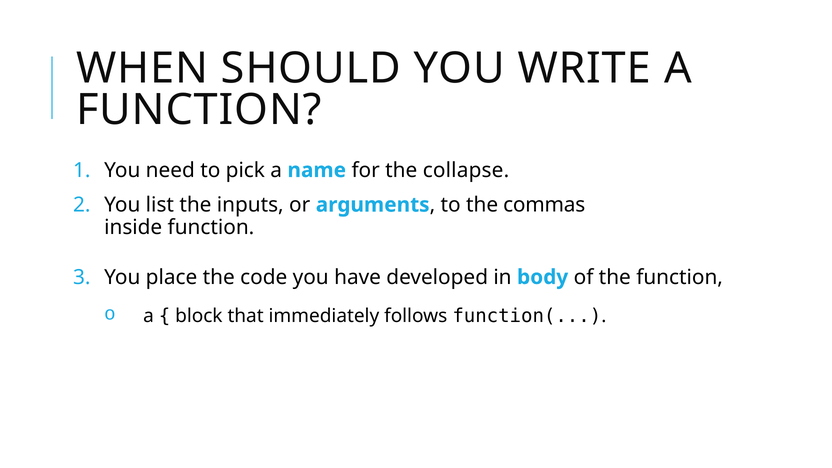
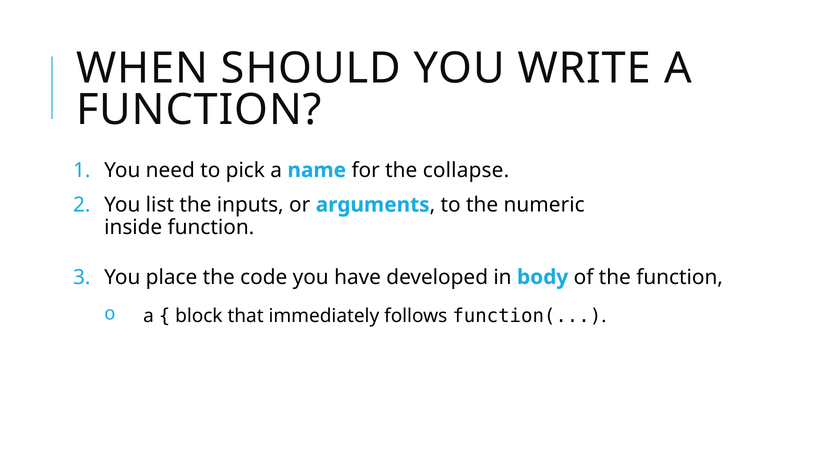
commas: commas -> numeric (544, 205)
